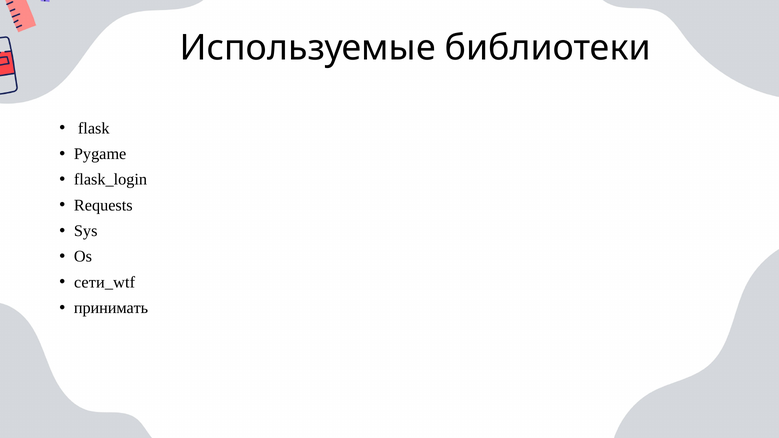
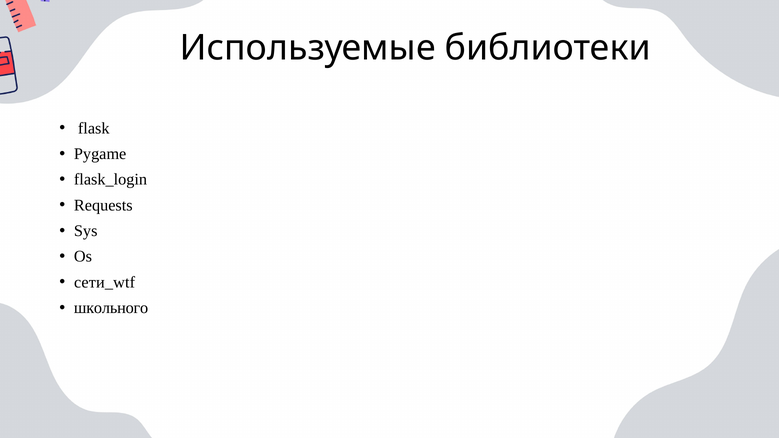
принимать: принимать -> школьного (111, 308)
